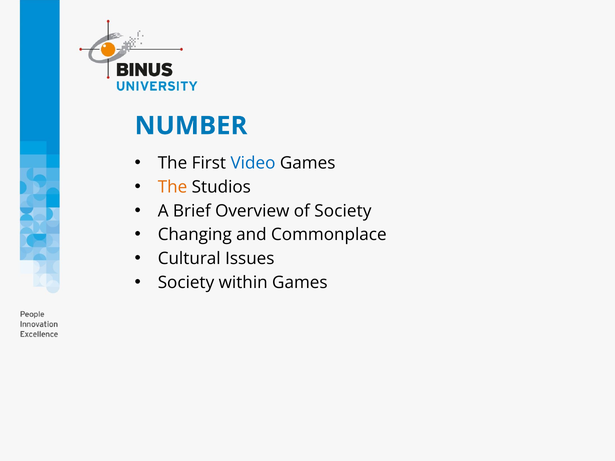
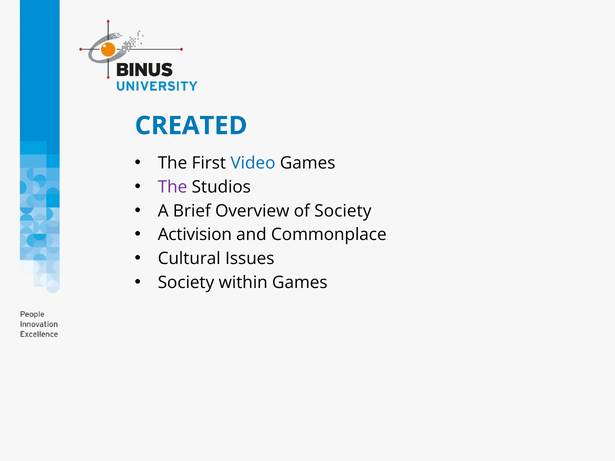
NUMBER: NUMBER -> CREATED (191, 126)
The colour: orange -> purple (173, 187)
Changing: Changing -> Activision (195, 235)
